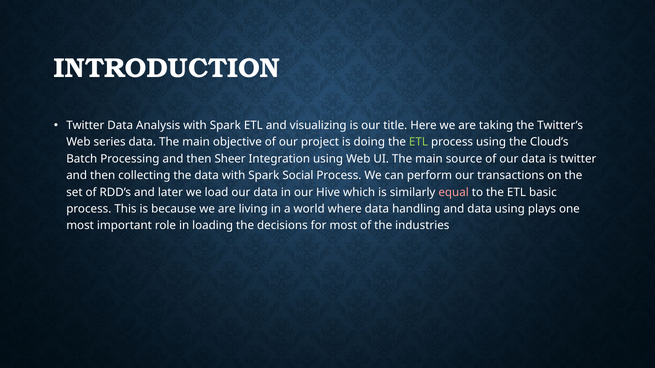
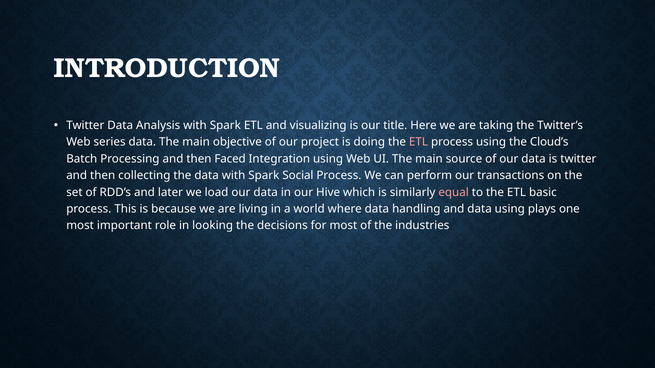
ETL colour: light green -> pink (418, 142)
Sheer: Sheer -> Faced (230, 159)
loading: loading -> looking (213, 226)
